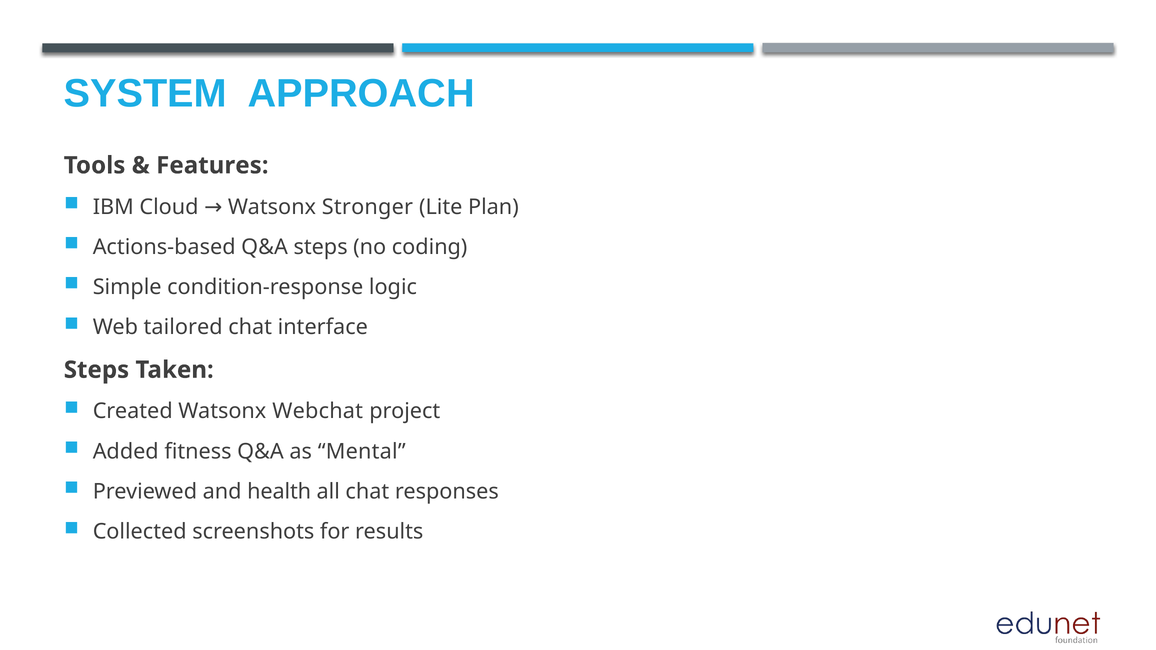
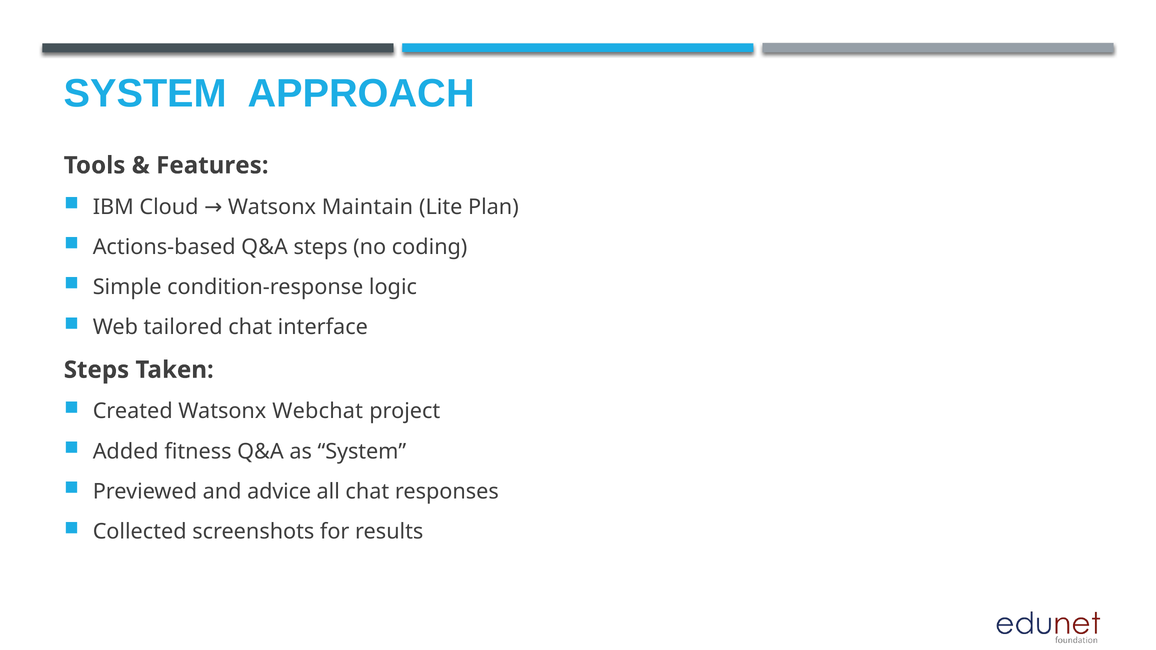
Stronger: Stronger -> Maintain (367, 207)
as Mental: Mental -> System (362, 452)
health: health -> advice (279, 492)
